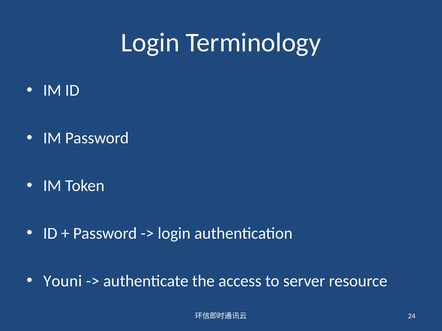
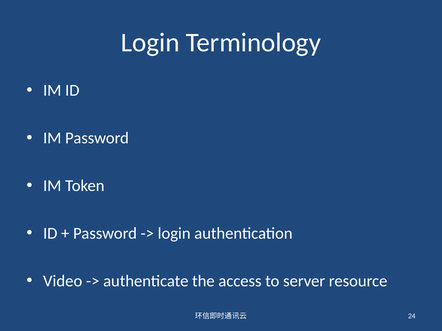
Youni: Youni -> Video (63, 281)
